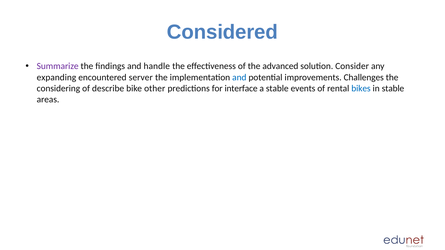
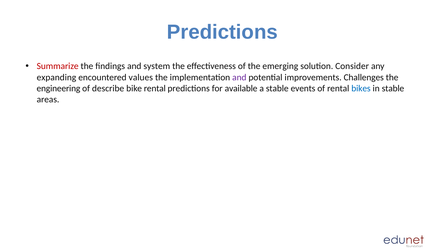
Considered: Considered -> Predictions (222, 32)
Summarize colour: purple -> red (58, 66)
handle: handle -> system (157, 66)
advanced: advanced -> emerging (280, 66)
server: server -> values (141, 77)
and colour: blue -> purple (239, 77)
considering: considering -> engineering (58, 89)
bike other: other -> rental (155, 89)
interface: interface -> available (241, 89)
